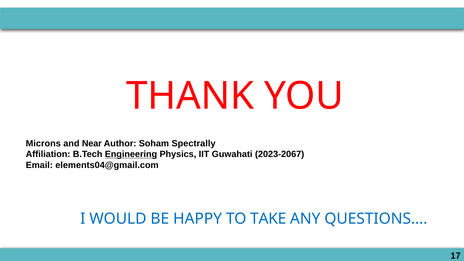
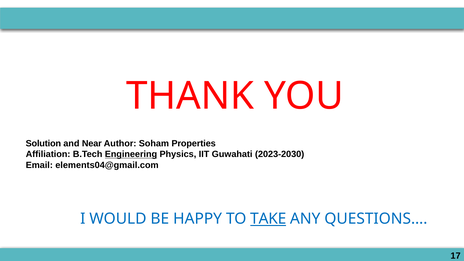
Microns: Microns -> Solution (43, 143)
Spectrally: Spectrally -> Properties (194, 143)
2023-2067: 2023-2067 -> 2023-2030 (280, 154)
TAKE underline: none -> present (268, 219)
